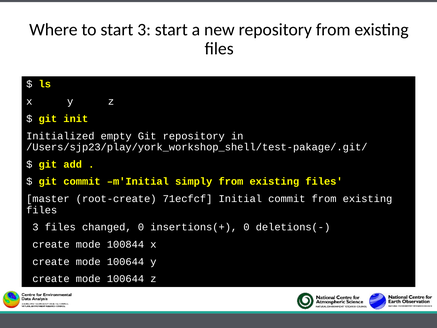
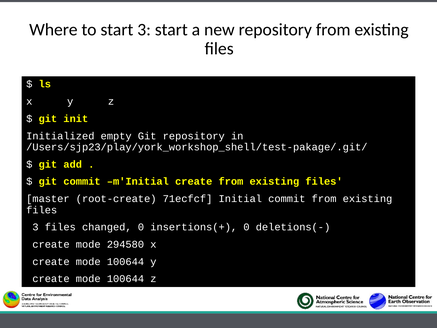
m'Initial simply: simply -> create (194, 181)
100844: 100844 -> 294580 (125, 244)
